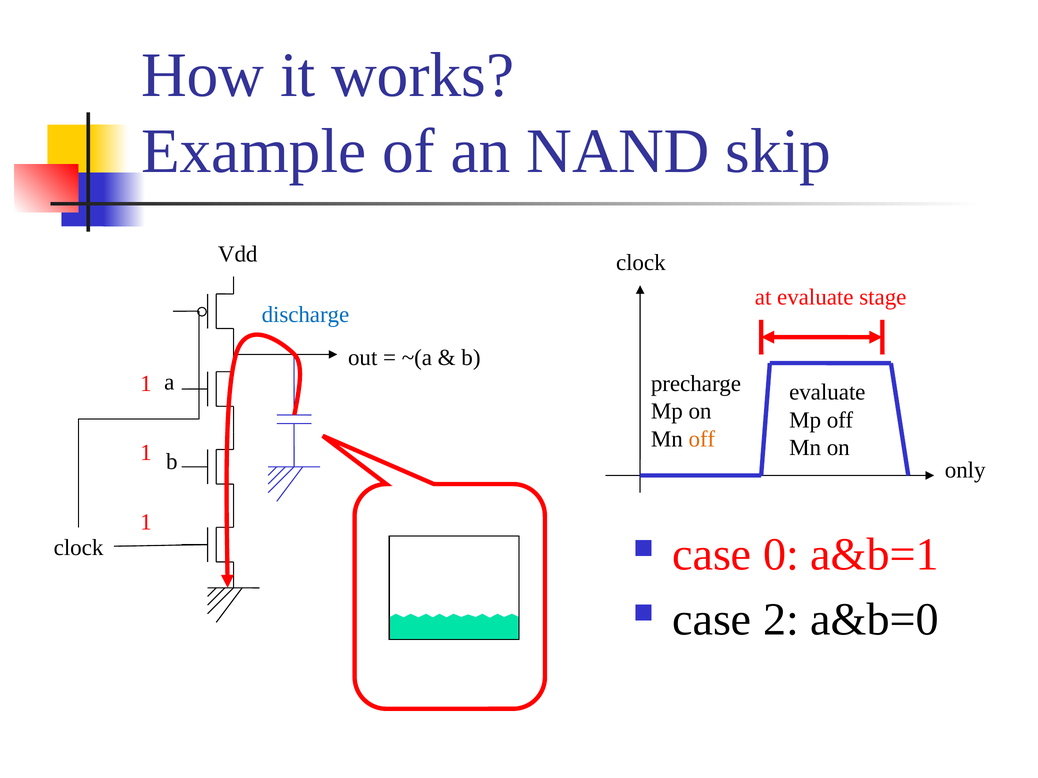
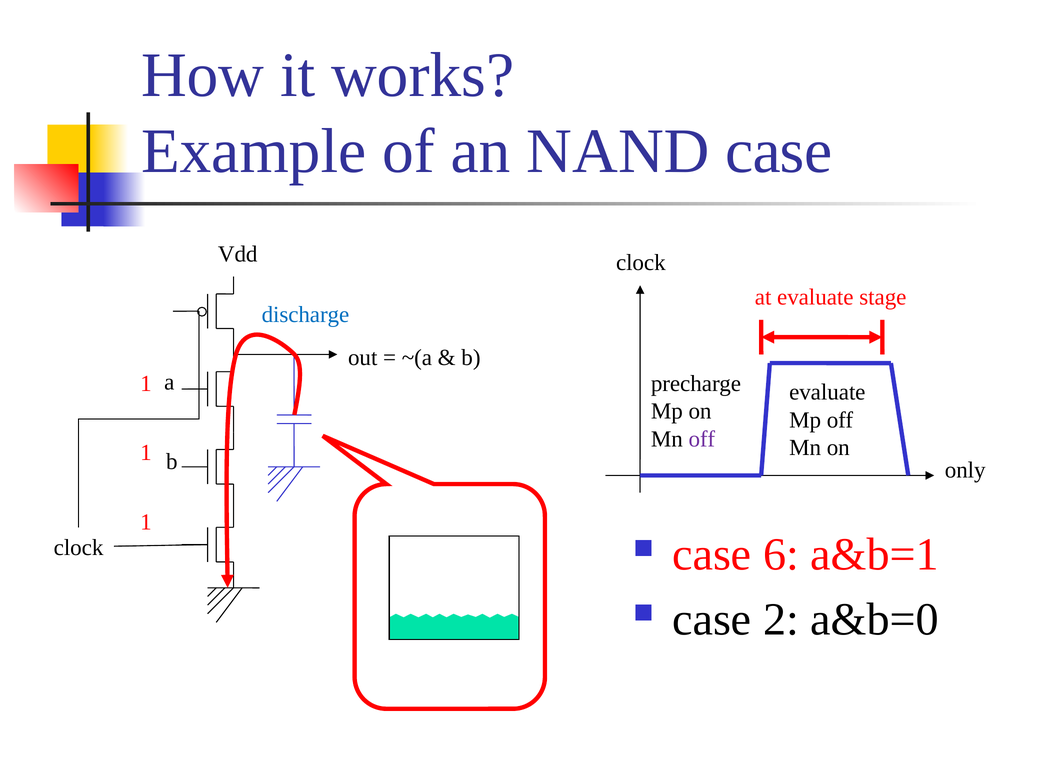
NAND skip: skip -> case (779, 151)
off colour: orange -> purple (702, 439)
0: 0 -> 6 (781, 555)
